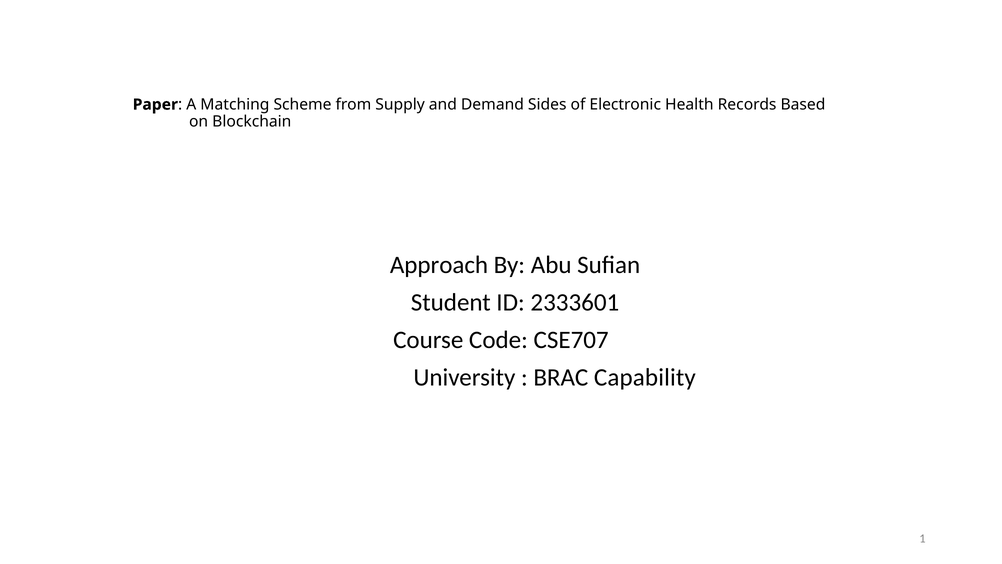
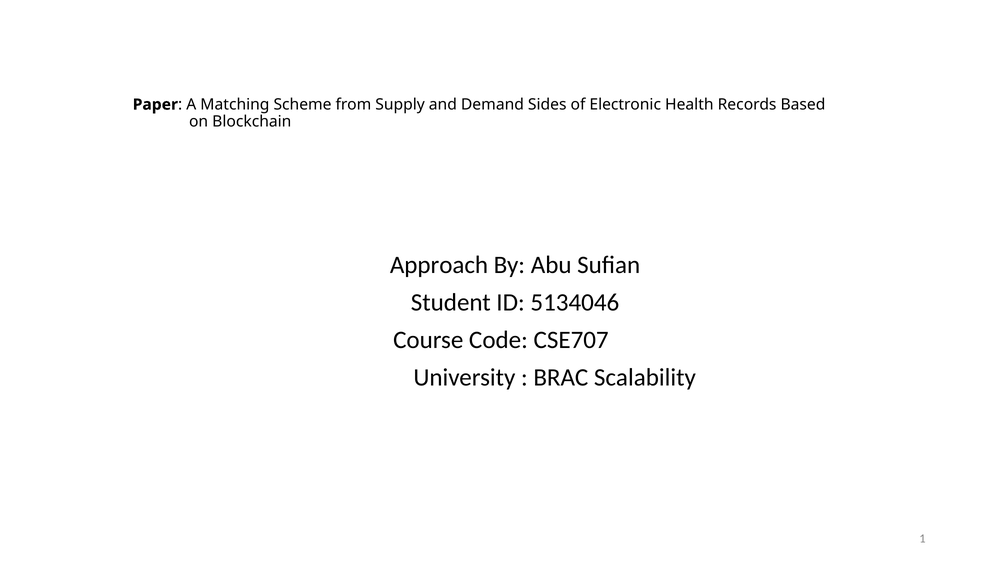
2333601: 2333601 -> 5134046 (575, 302)
Capability: Capability -> Scalability (645, 377)
